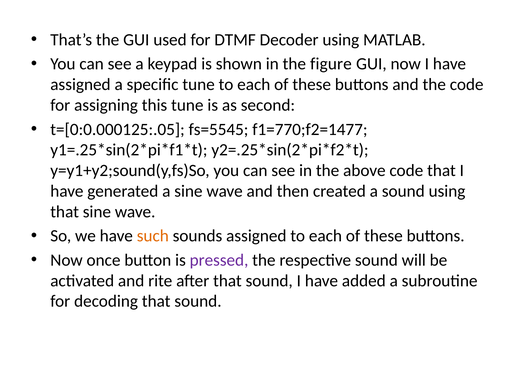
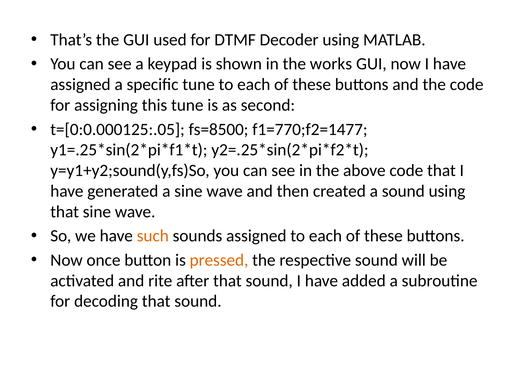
figure: figure -> works (331, 64)
fs=5545: fs=5545 -> fs=8500 (218, 129)
pressed colour: purple -> orange (219, 260)
